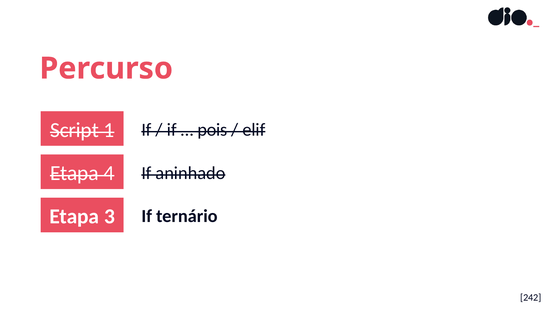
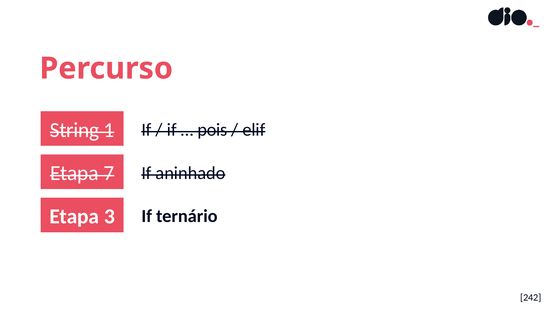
Script: Script -> String (74, 130)
4: 4 -> 7 (109, 173)
